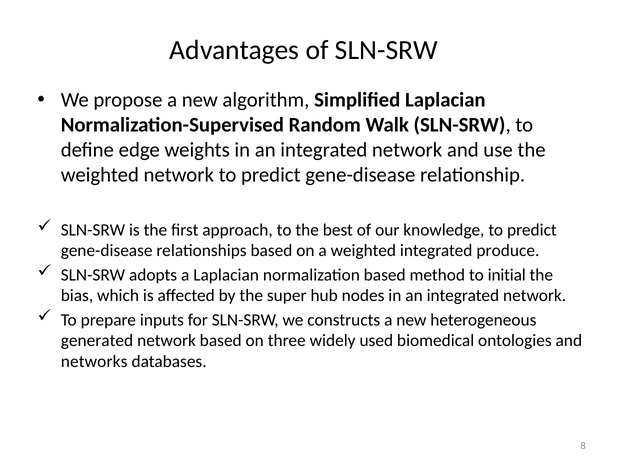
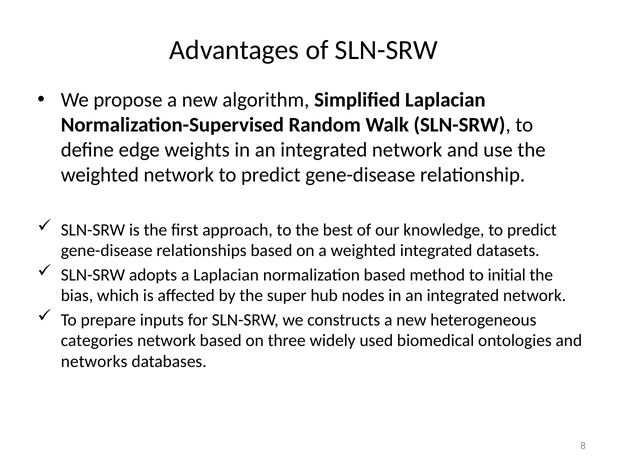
produce: produce -> datasets (508, 251)
generated: generated -> categories (97, 341)
